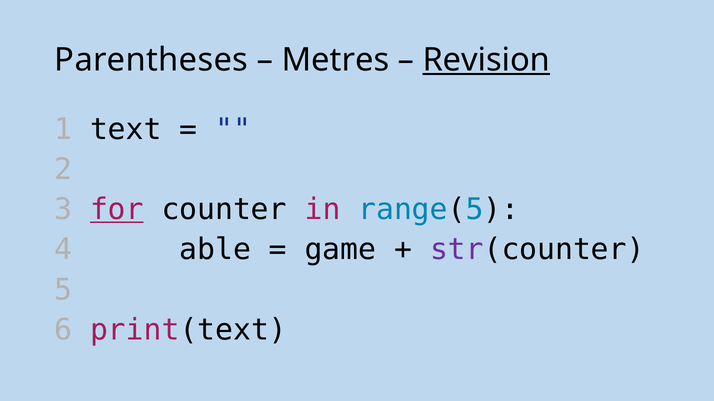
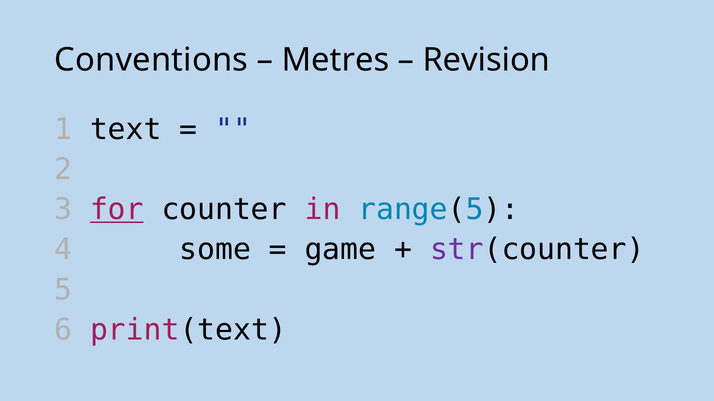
Parentheses: Parentheses -> Conventions (151, 60)
Revision underline: present -> none (486, 60)
able: able -> some (215, 250)
